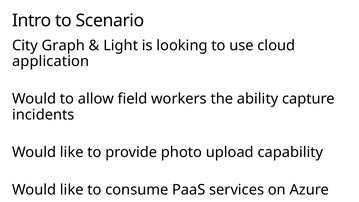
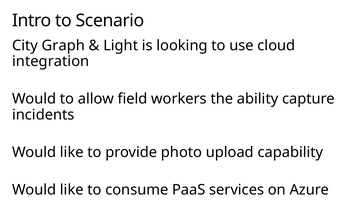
application: application -> integration (51, 61)
